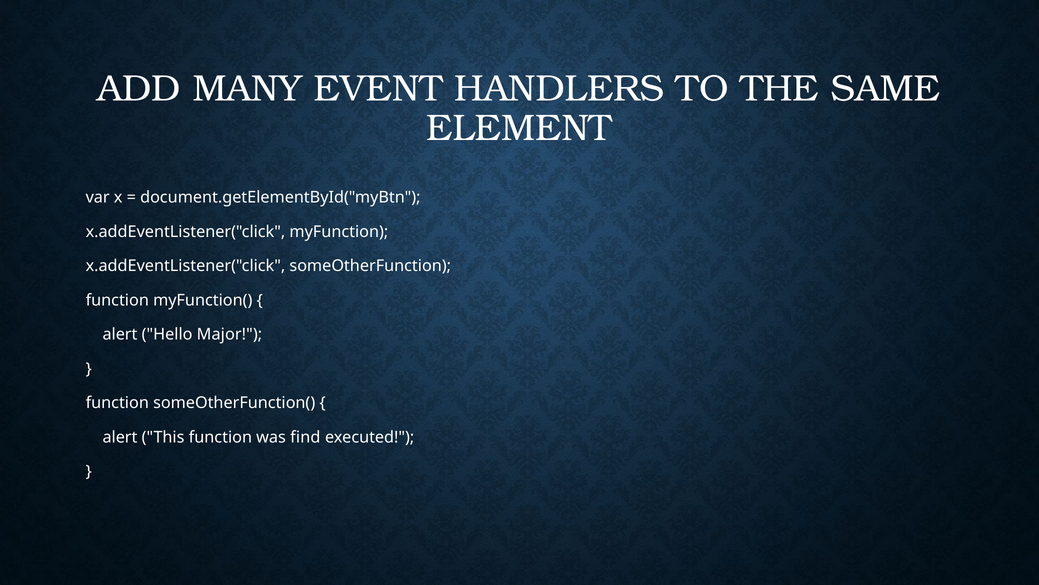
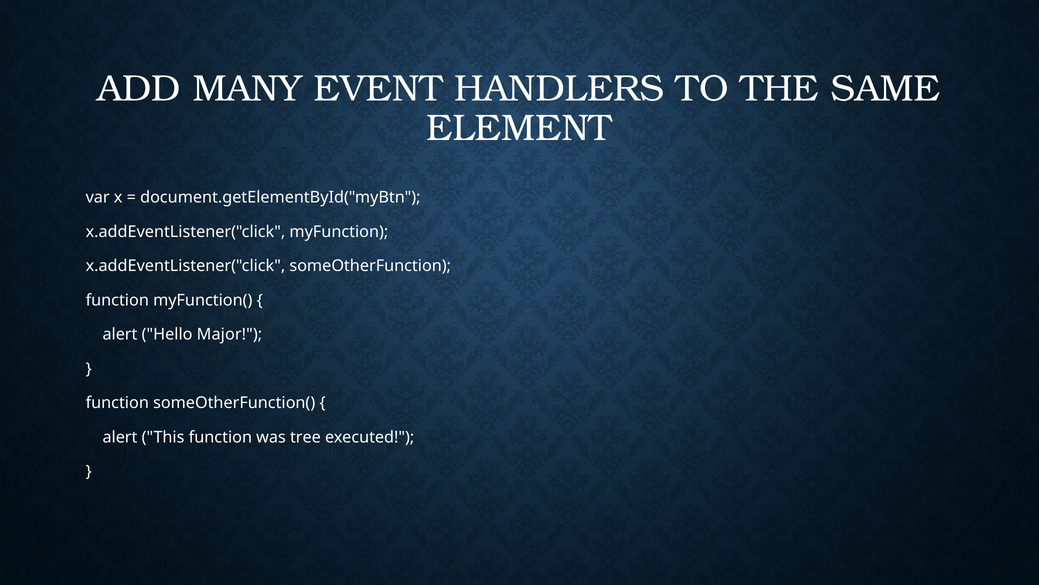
find: find -> tree (305, 437)
